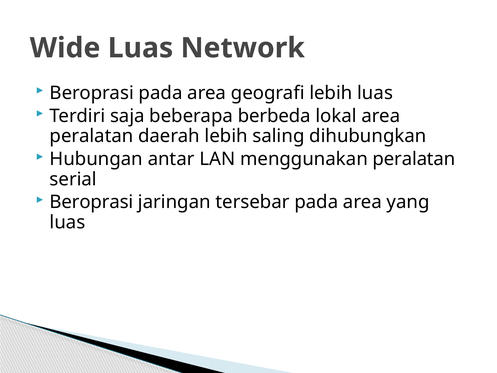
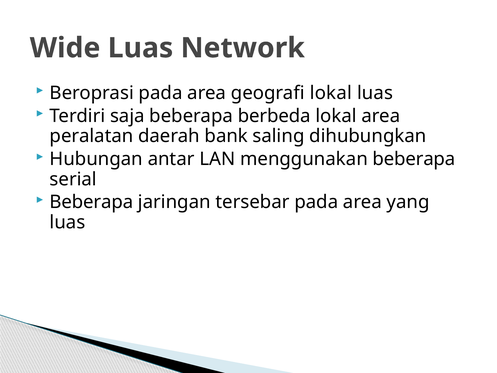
geografi lebih: lebih -> lokal (331, 93)
daerah lebih: lebih -> bank (226, 136)
menggunakan peralatan: peralatan -> beberapa (414, 159)
Beroprasi: Beroprasi -> Beberapa (91, 202)
